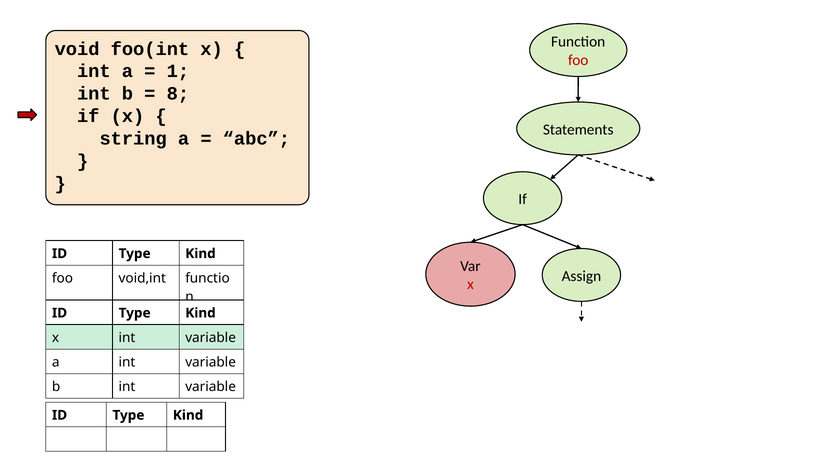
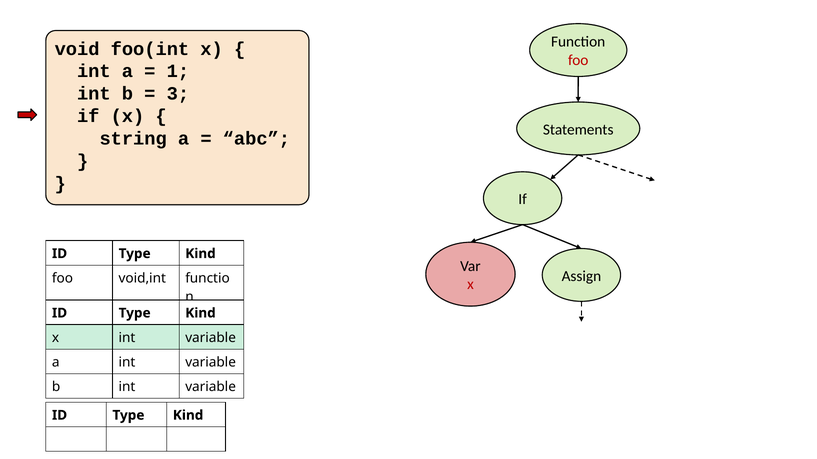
8: 8 -> 3 (178, 94)
